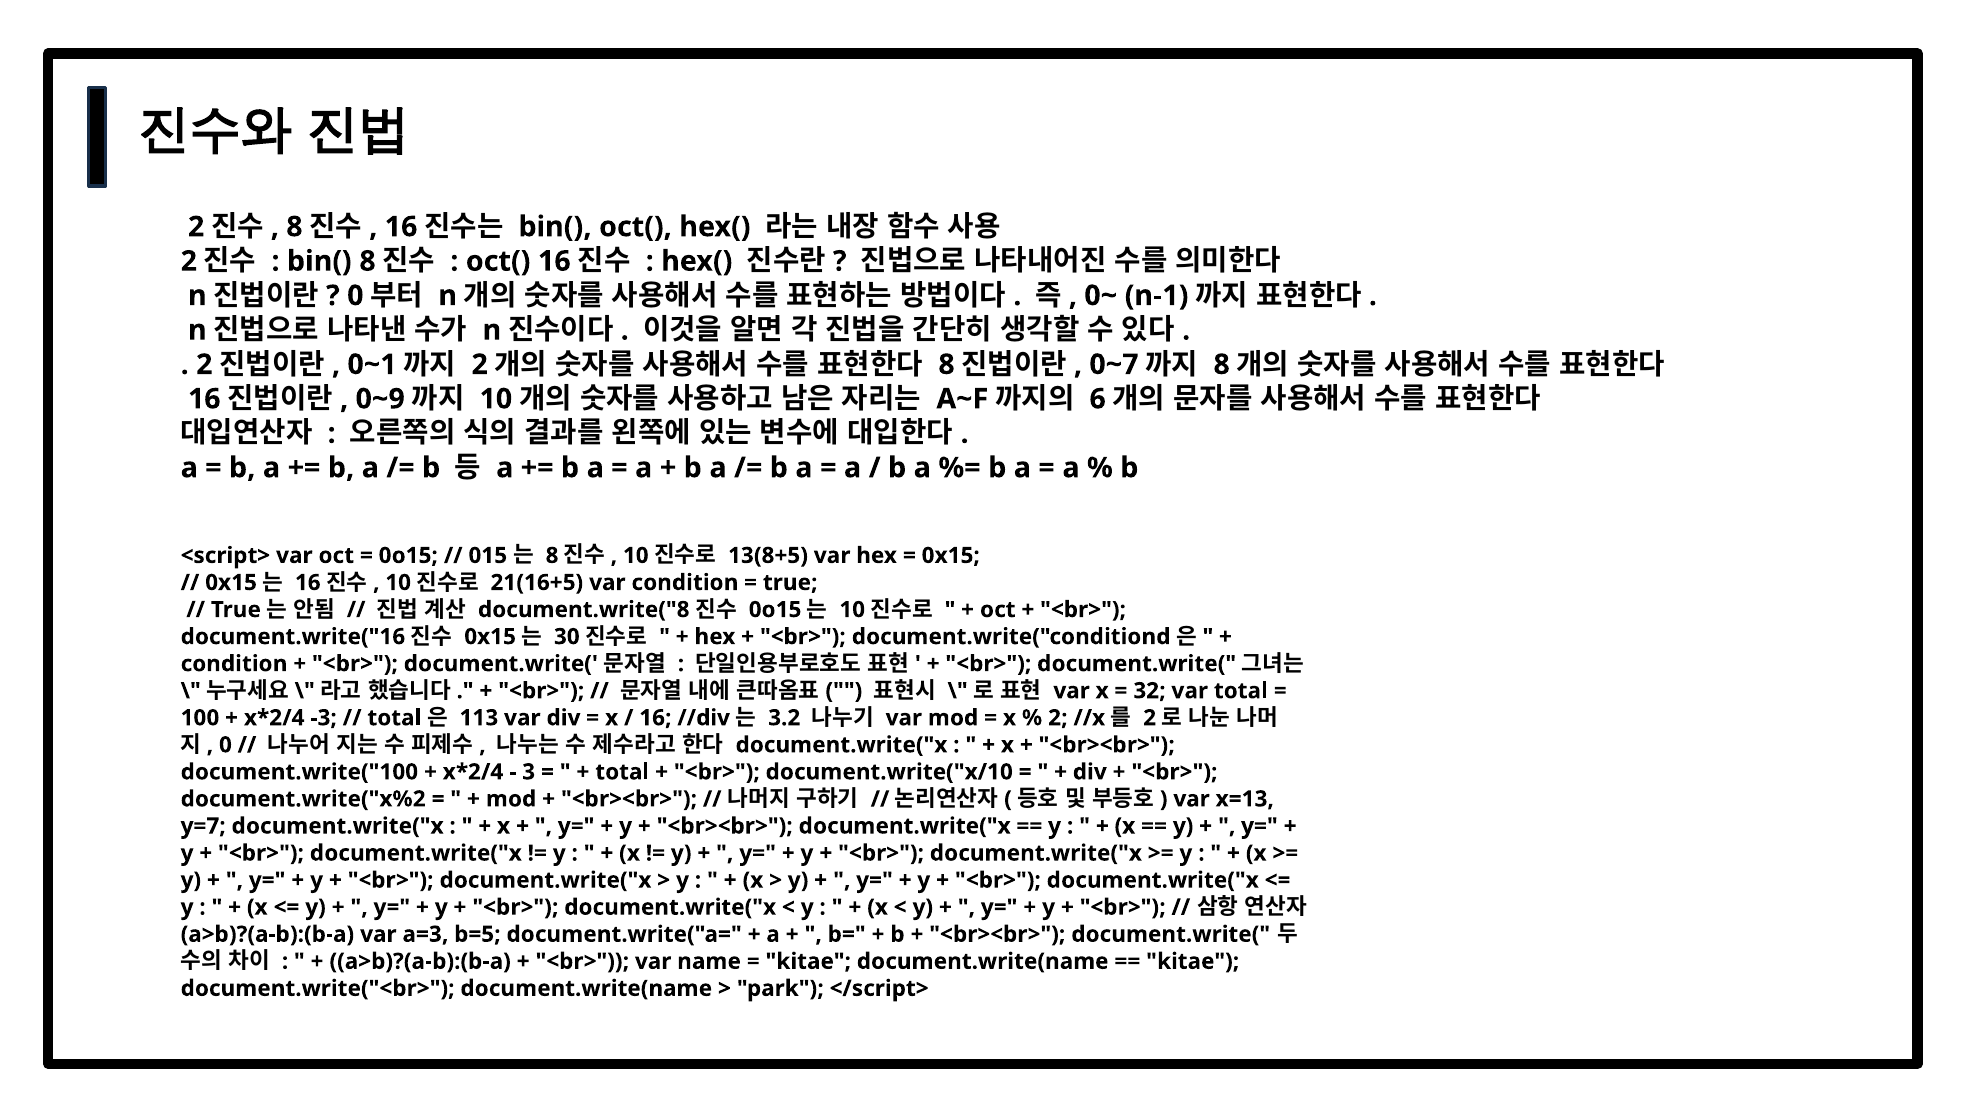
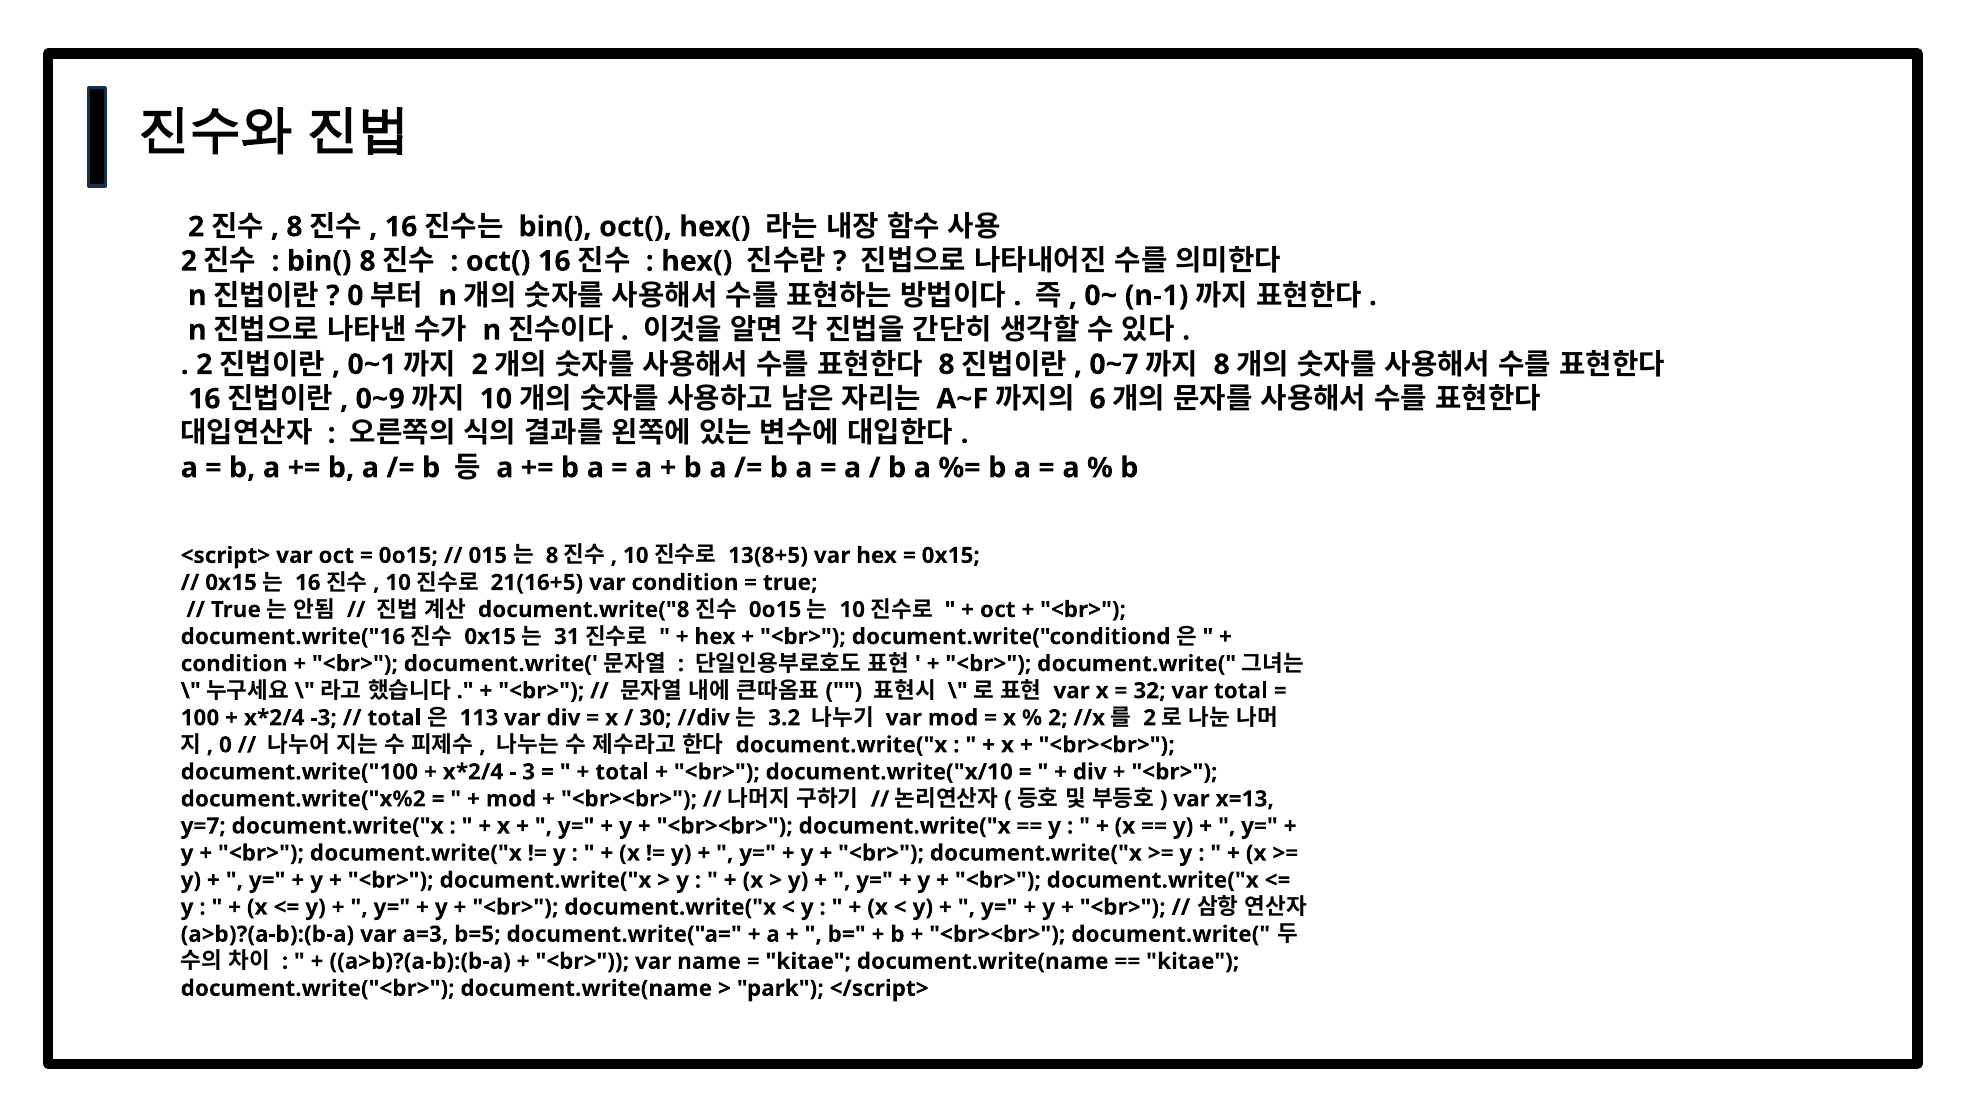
30: 30 -> 31 (567, 637)
16: 16 -> 30 (655, 718)
